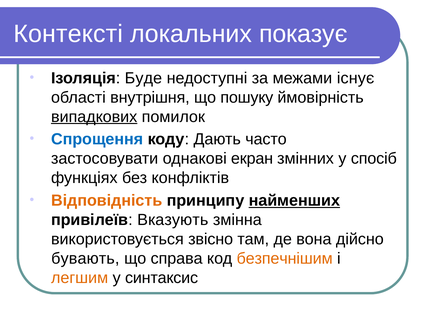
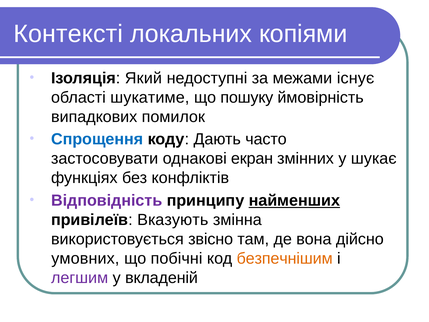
показує: показує -> копіями (303, 34)
Буде: Буде -> Який (143, 78)
внутрішня: внутрішня -> шукатиме (150, 97)
випадкових underline: present -> none (94, 117)
спосіб: спосіб -> шукає (374, 158)
Відповідність colour: orange -> purple (107, 200)
бувають: бувають -> умовних (85, 258)
справа: справа -> побічні (177, 258)
легшим colour: orange -> purple (80, 278)
синтаксис: синтаксис -> вкладеній (162, 278)
